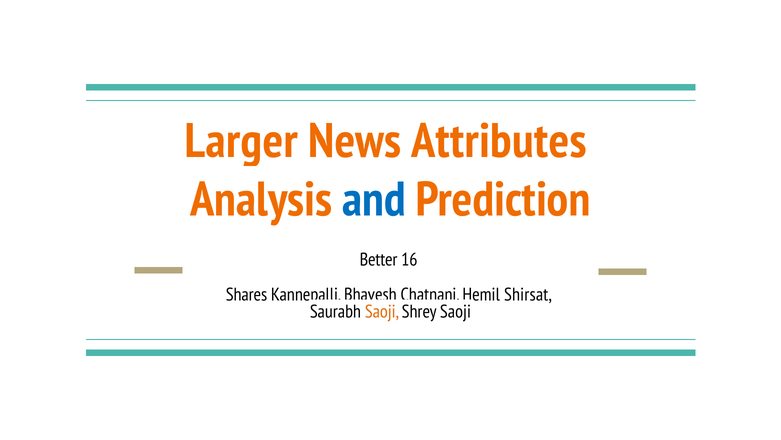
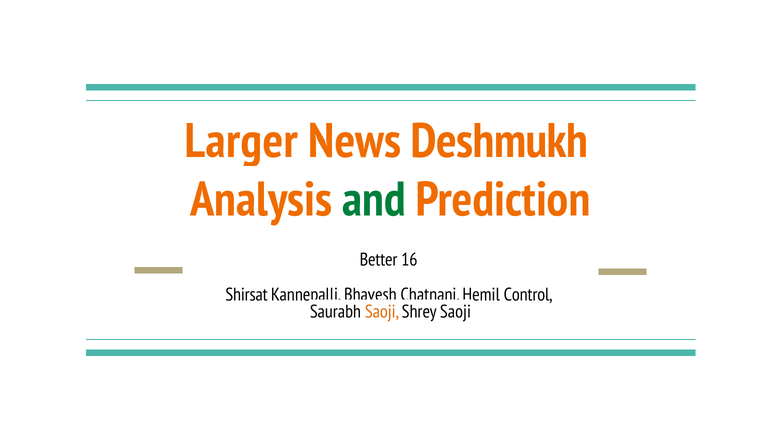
Attributes: Attributes -> Deshmukh (499, 141)
and colour: blue -> green (374, 199)
Shares: Shares -> Shirsat (247, 294)
Shirsat: Shirsat -> Control (528, 294)
